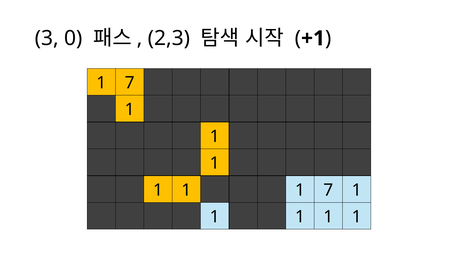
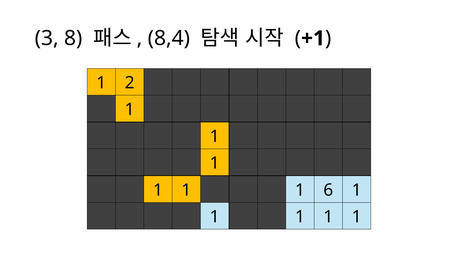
0: 0 -> 8 (73, 38)
2,3: 2,3 -> 8,4 (169, 38)
7: 7 -> 2 (130, 83)
1 1 7: 7 -> 6 (328, 190)
